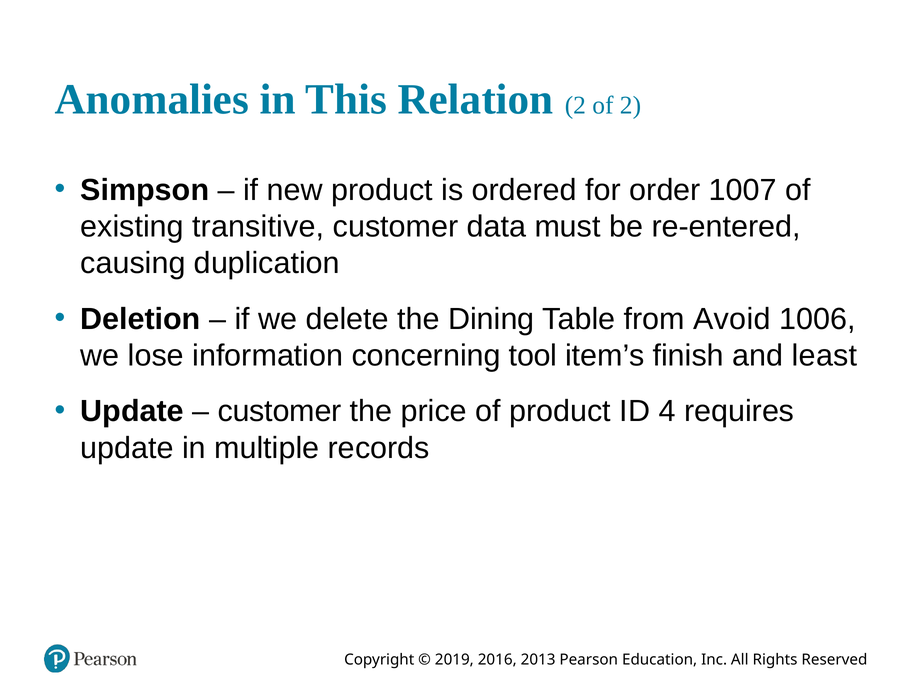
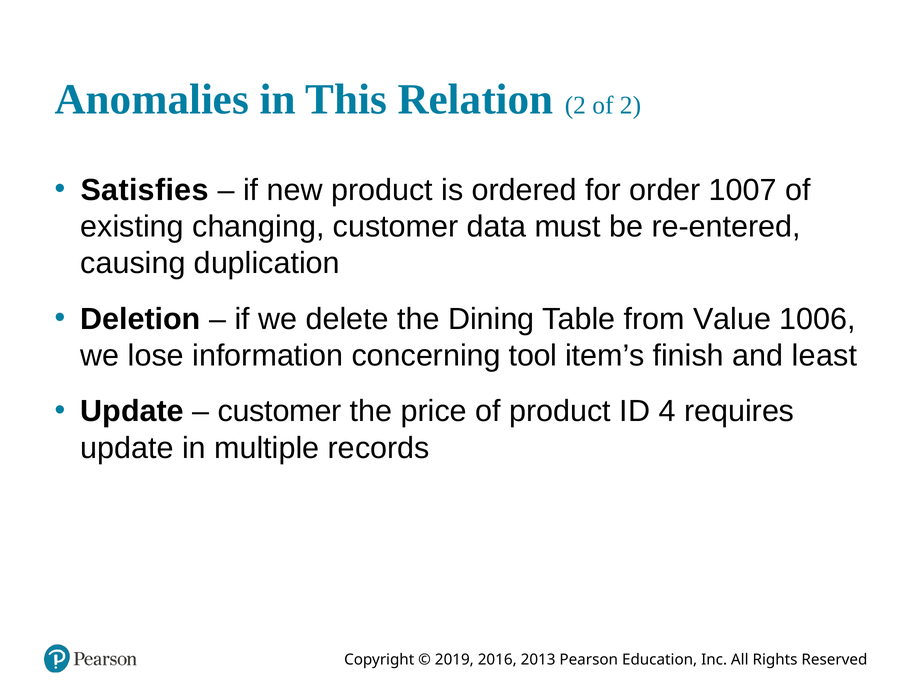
Simpson: Simpson -> Satisfies (145, 190)
transitive: transitive -> changing (258, 226)
Avoid: Avoid -> Value (732, 319)
